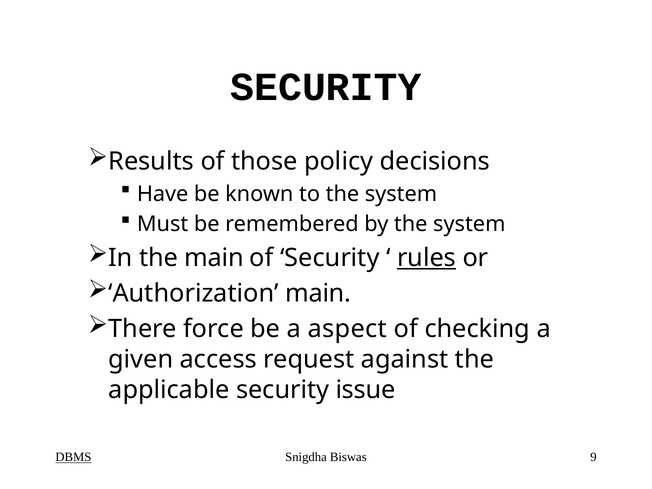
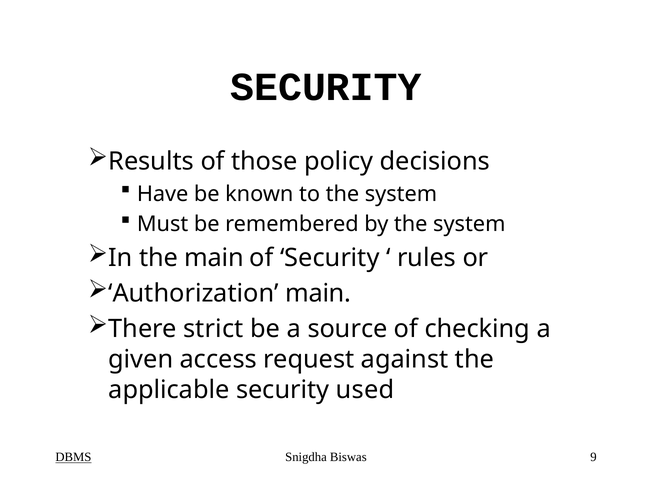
rules underline: present -> none (427, 258)
force: force -> strict (213, 329)
aspect: aspect -> source (348, 329)
issue: issue -> used (365, 390)
